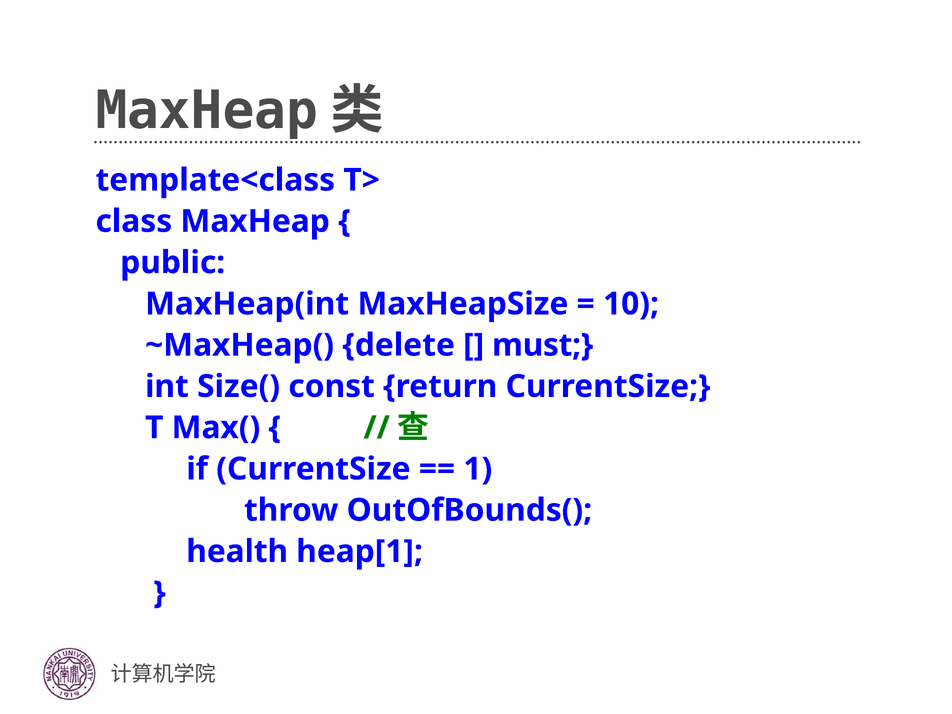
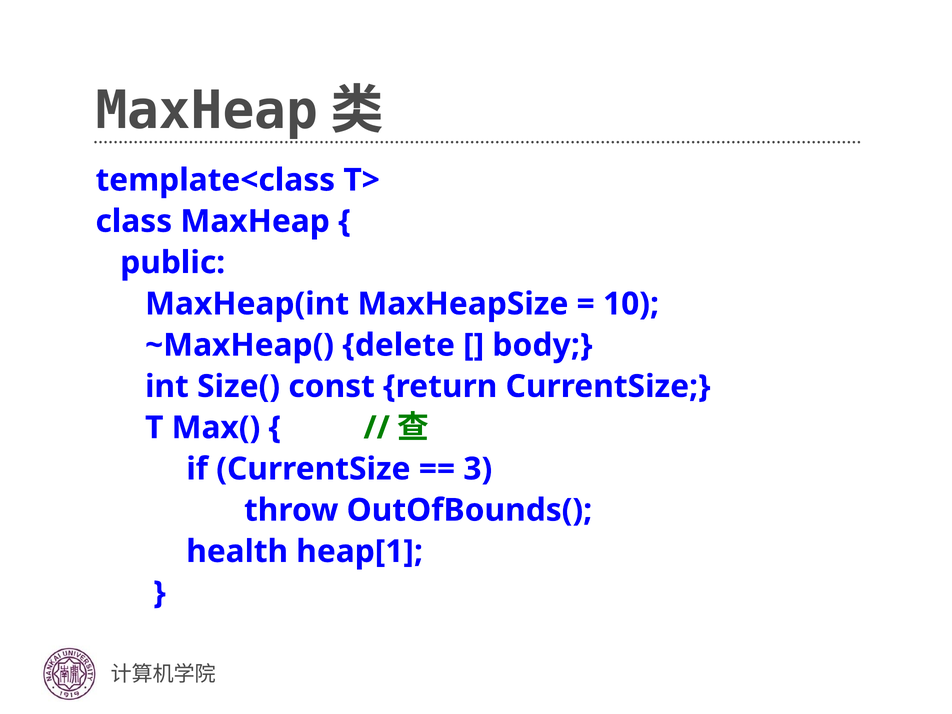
must: must -> body (542, 345)
1: 1 -> 3 (478, 469)
